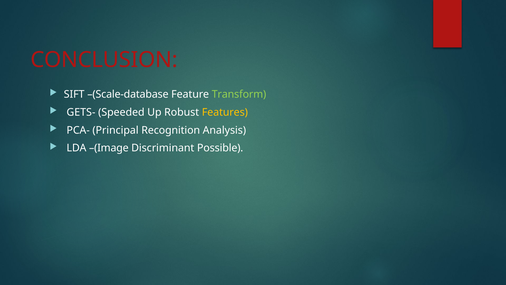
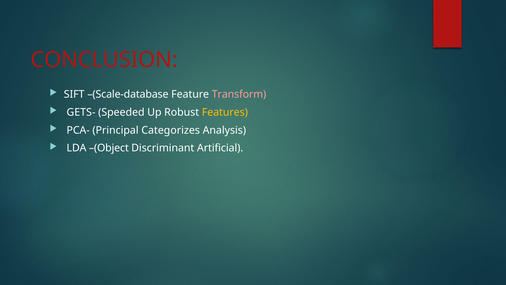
Transform colour: light green -> pink (239, 94)
Recognition: Recognition -> Categorizes (171, 130)
–(Image: –(Image -> –(Object (109, 148)
Possible: Possible -> Artificial (220, 148)
